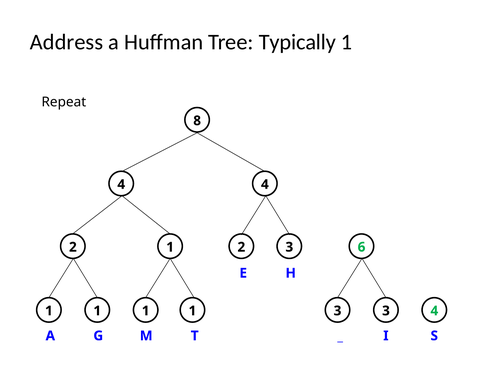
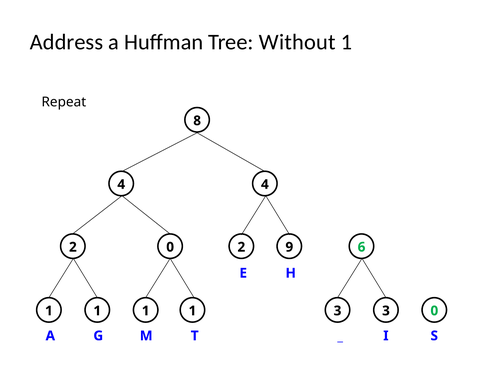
Typically: Typically -> Without (297, 42)
2 1: 1 -> 0 (170, 247)
2 3: 3 -> 9 (289, 247)
3 4: 4 -> 0 (434, 311)
